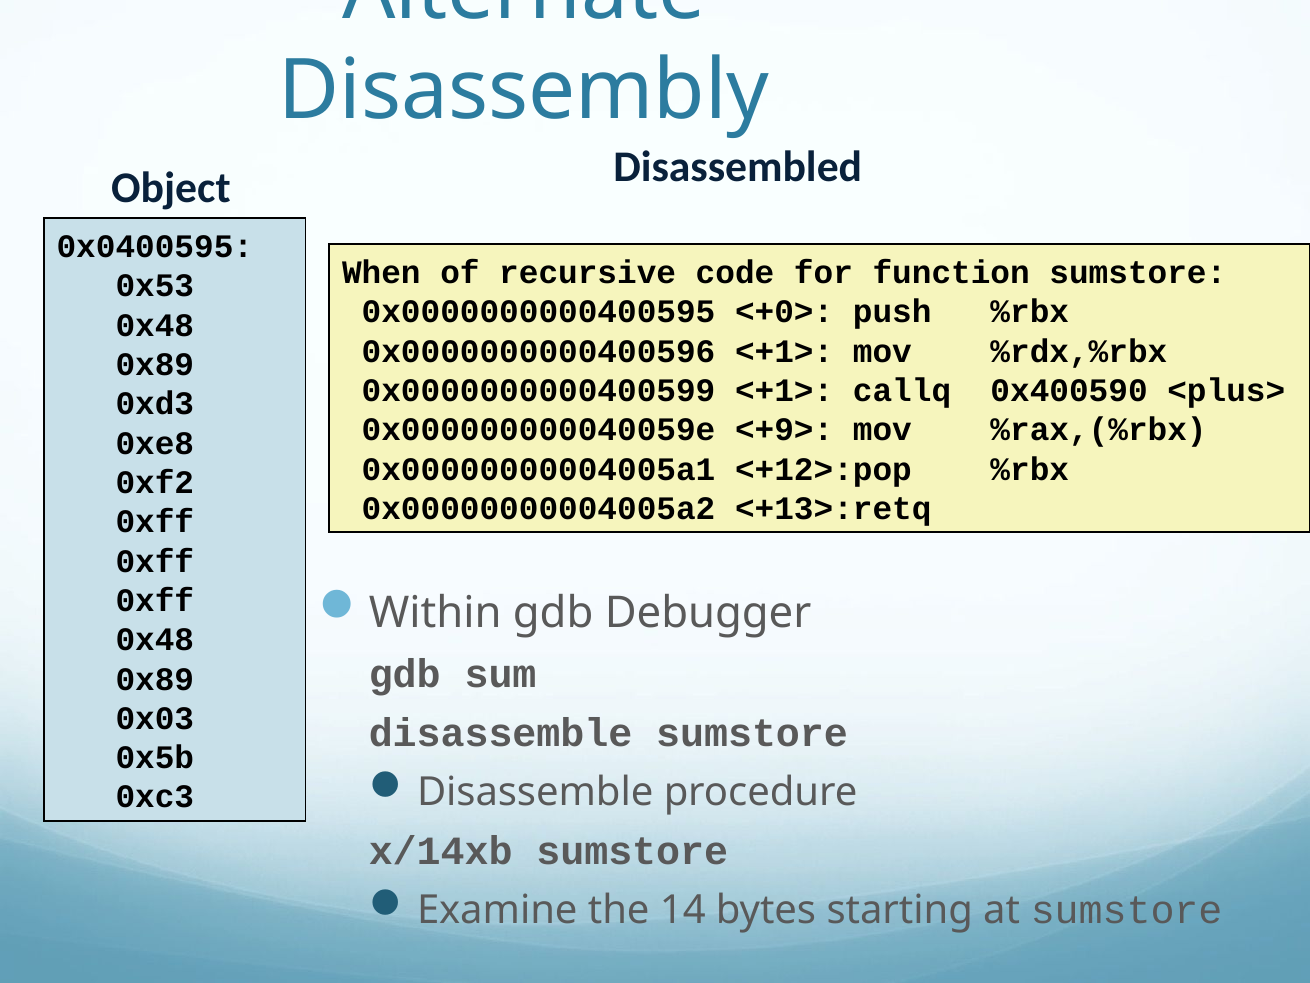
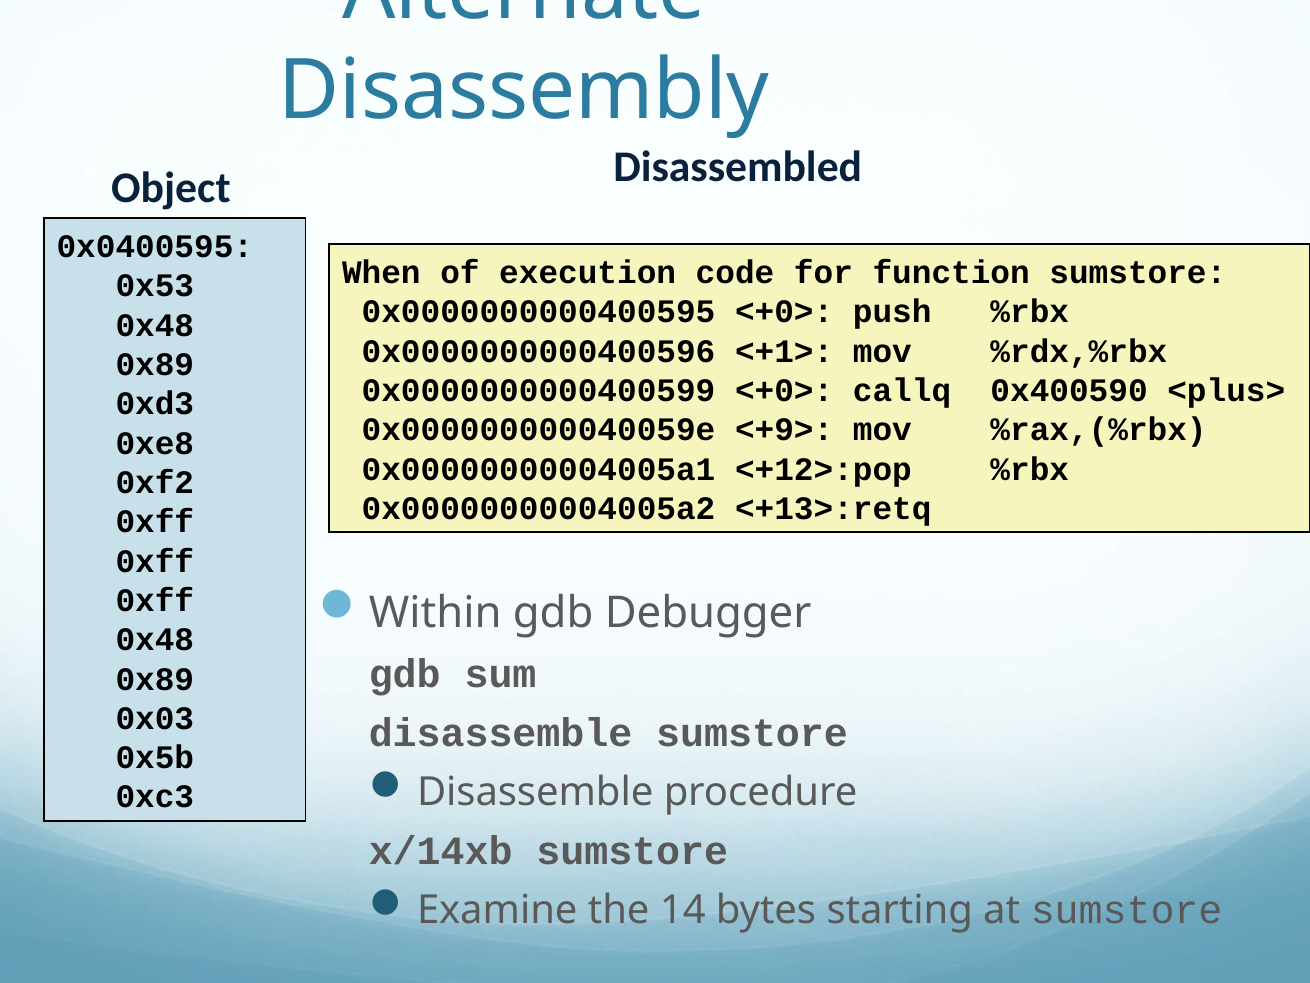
recursive: recursive -> execution (588, 272)
0x0000000000400599 <+1>: <+1> -> <+0> (784, 390)
